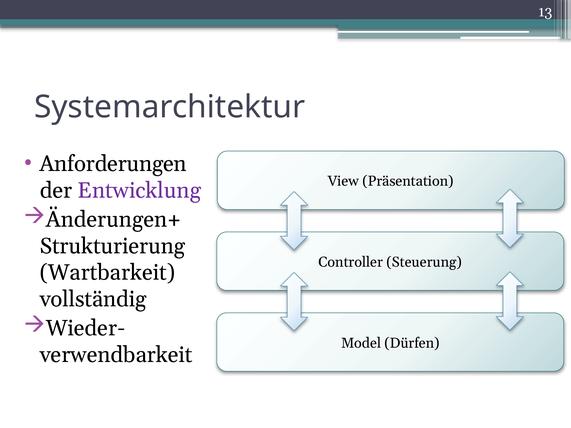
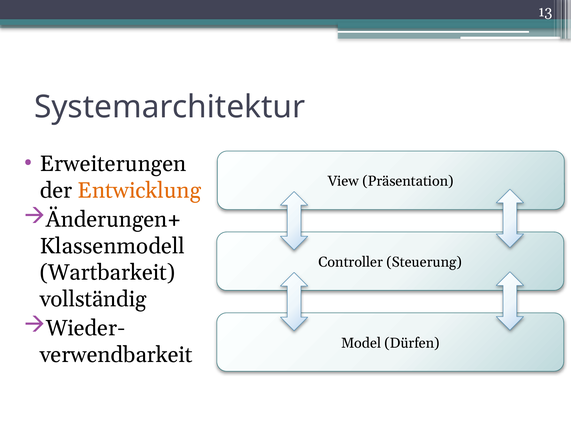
Anforderungen: Anforderungen -> Erweiterungen (113, 164)
Entwicklung colour: purple -> orange (139, 191)
Strukturierung: Strukturierung -> Klassenmodell (112, 246)
